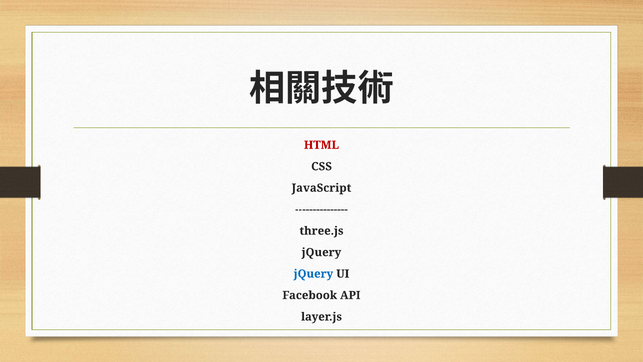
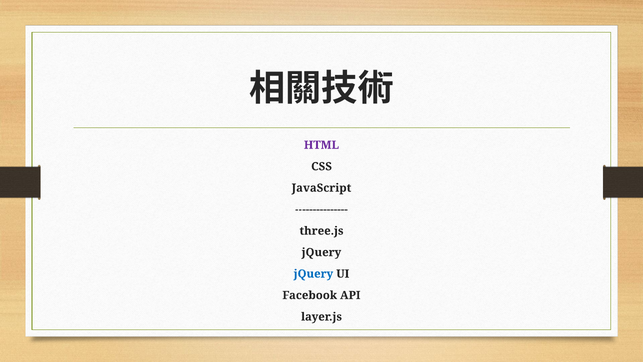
HTML colour: red -> purple (321, 145)
